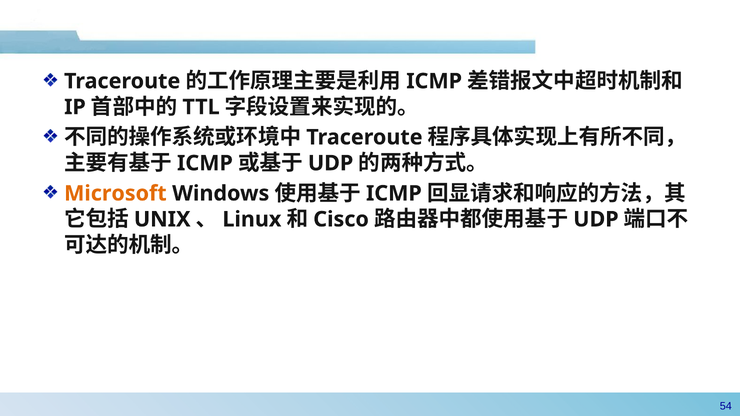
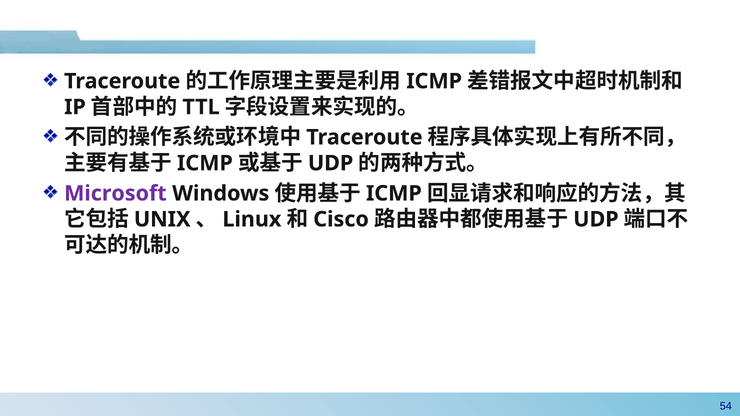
Microsoft colour: orange -> purple (115, 194)
